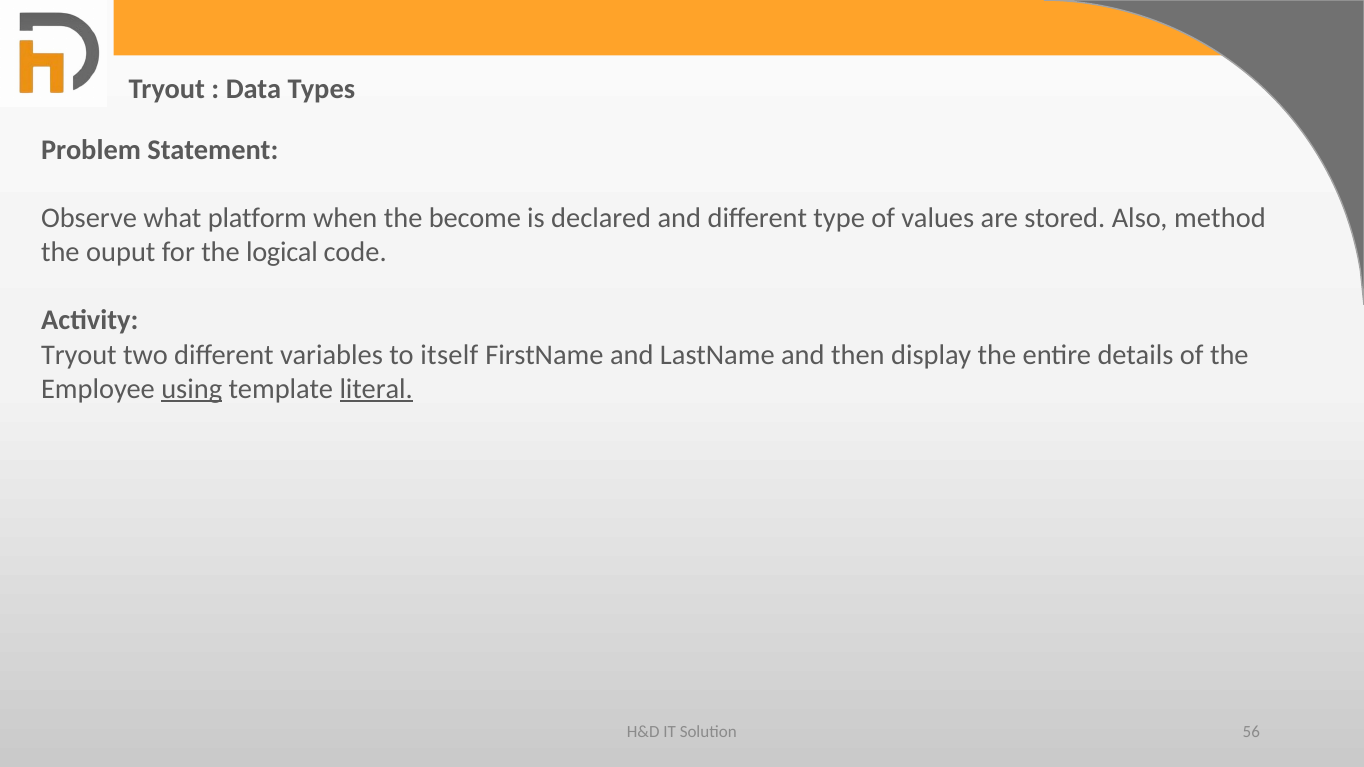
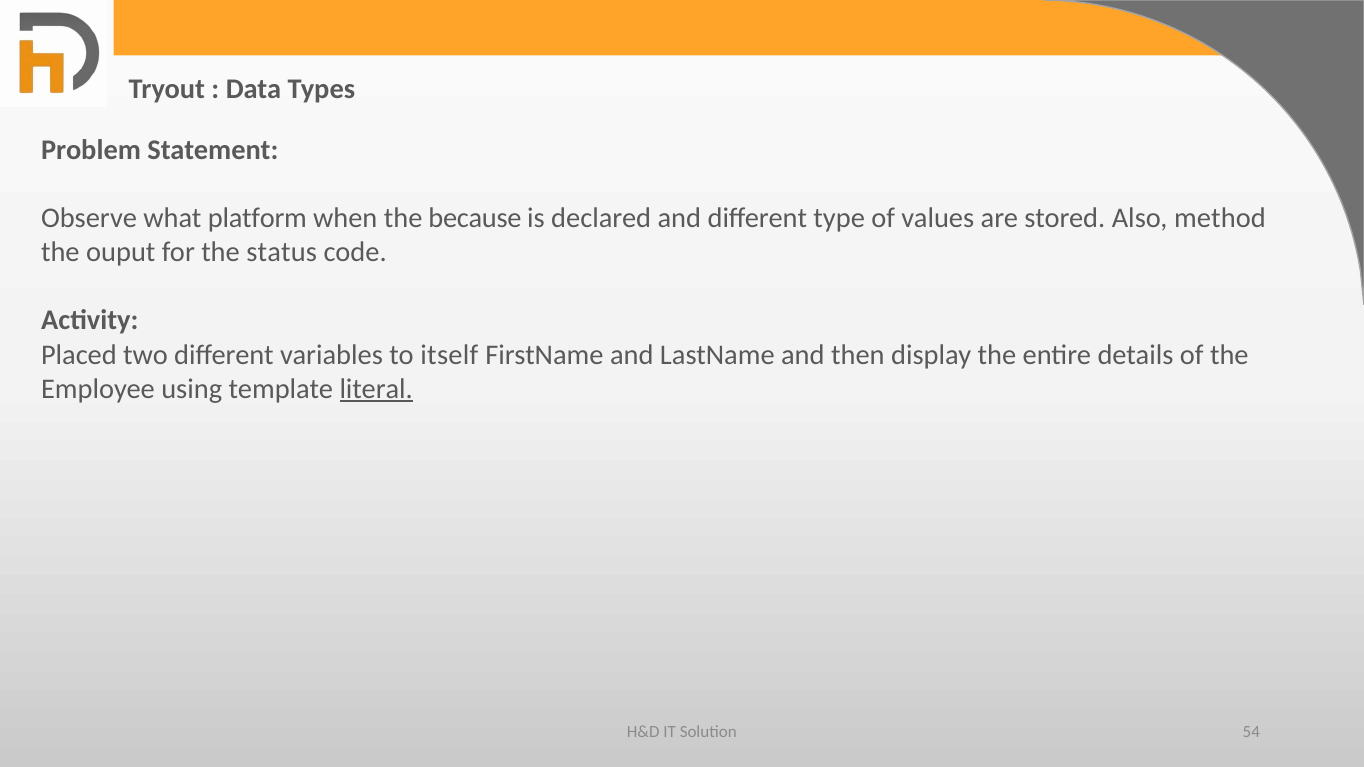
become: become -> because (475, 218)
logical: logical -> status (282, 252)
Tryout: Tryout -> Placed (79, 355)
using underline: present -> none (192, 389)
56: 56 -> 54 (1251, 733)
